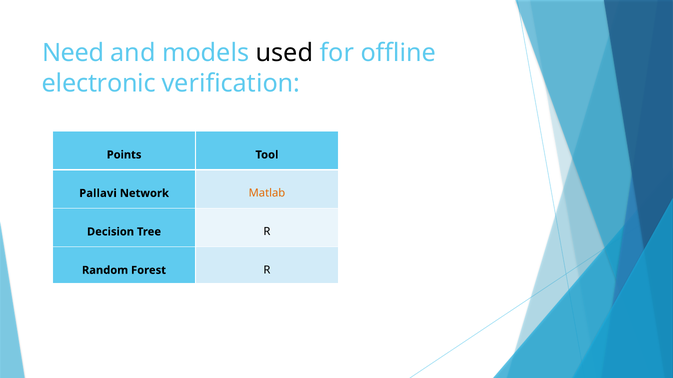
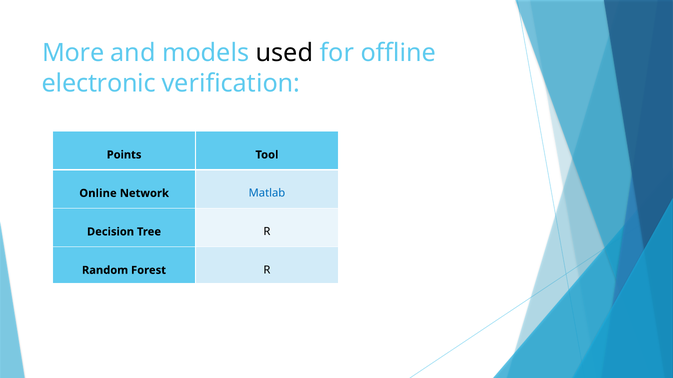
Need: Need -> More (73, 53)
Pallavi: Pallavi -> Online (98, 194)
Matlab colour: orange -> blue (267, 194)
